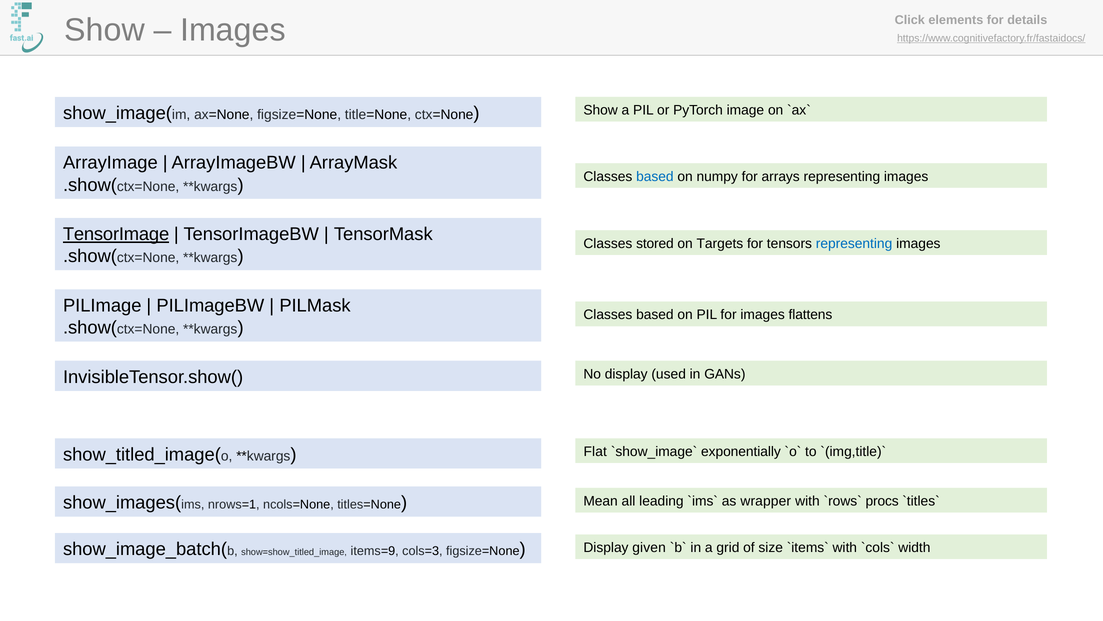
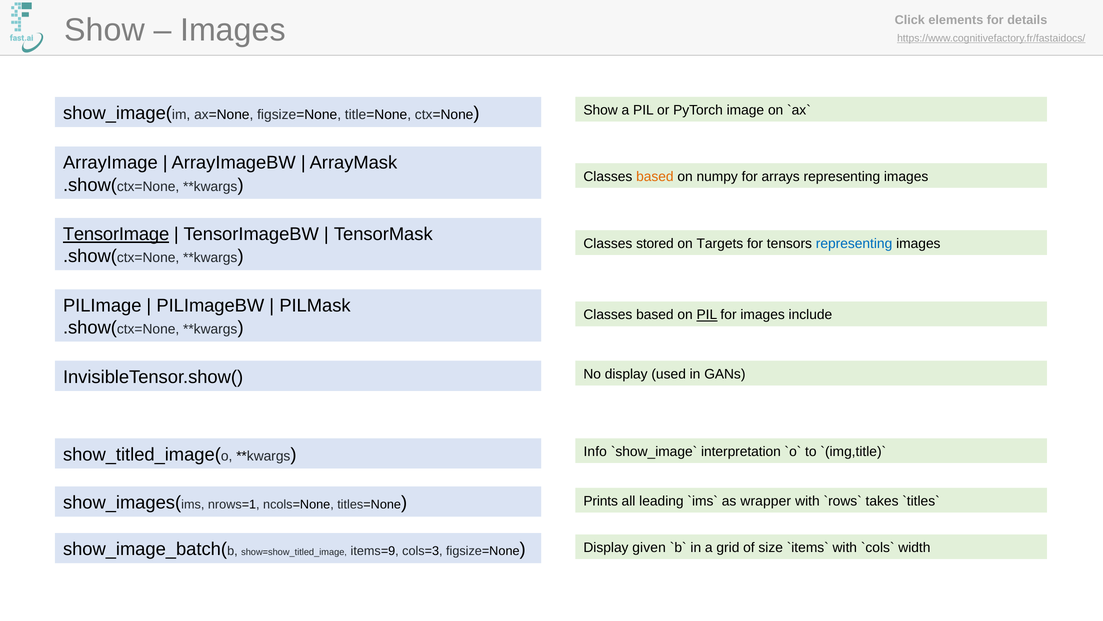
based colour: blue -> orange (655, 176)
PIL underline: none -> present (707, 315)
flattens: flattens -> include (810, 315)
Flat: Flat -> Info (595, 451)
exponentially: exponentially -> interpretation (741, 451)
Mean: Mean -> Prints (601, 501)
procs: procs -> takes (882, 501)
